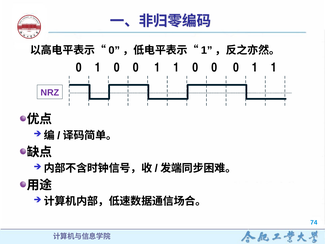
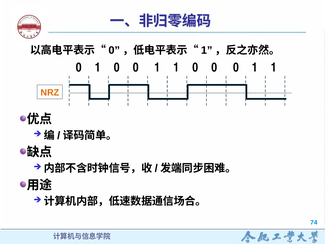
NRZ colour: purple -> orange (50, 92)
